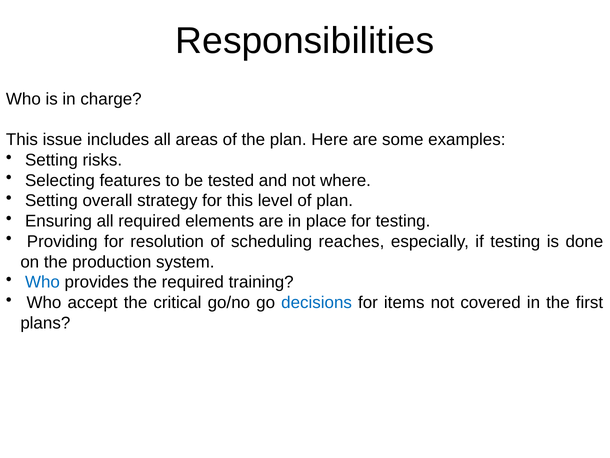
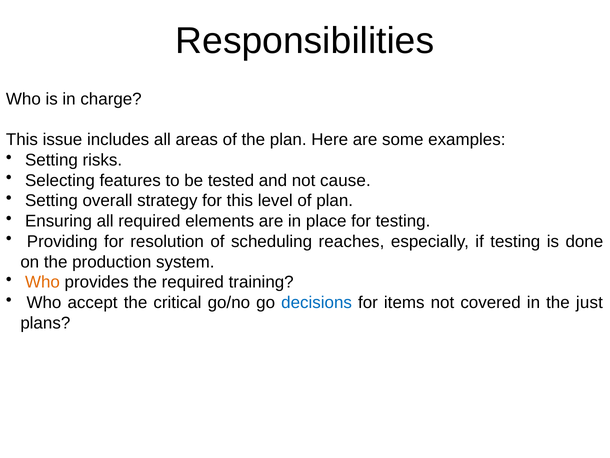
where: where -> cause (345, 180)
Who colour: blue -> orange (42, 282)
first: first -> just (589, 302)
